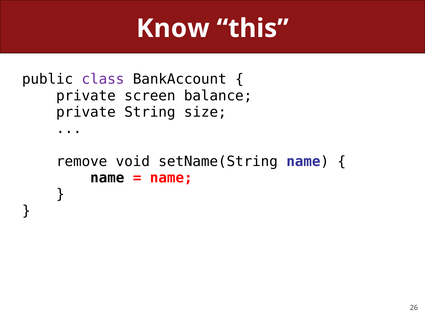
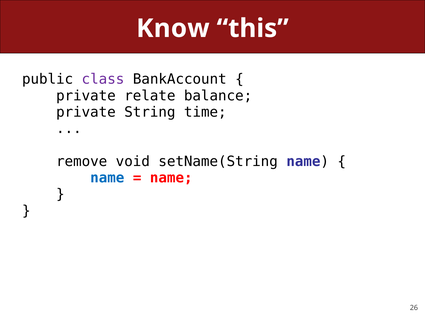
screen: screen -> relate (150, 96)
size: size -> time (205, 112)
name colour: black -> blue (107, 178)
